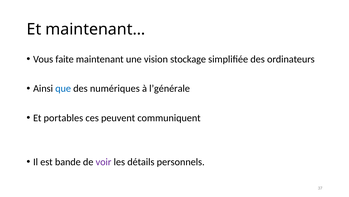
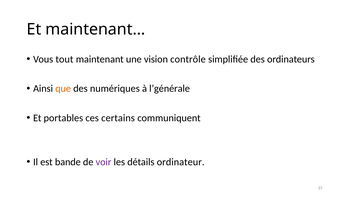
faite: faite -> tout (64, 59)
stockage: stockage -> contrôle (188, 59)
que colour: blue -> orange (63, 88)
peuvent: peuvent -> certains (118, 118)
personnels: personnels -> ordinateur (181, 161)
